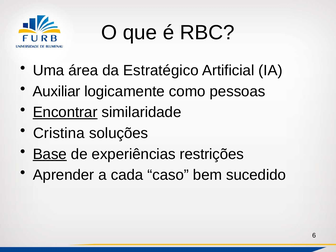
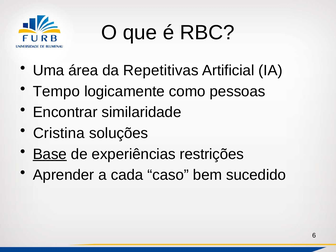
Estratégico: Estratégico -> Repetitivas (161, 70)
Auxiliar: Auxiliar -> Tempo (56, 91)
Encontrar underline: present -> none (65, 112)
